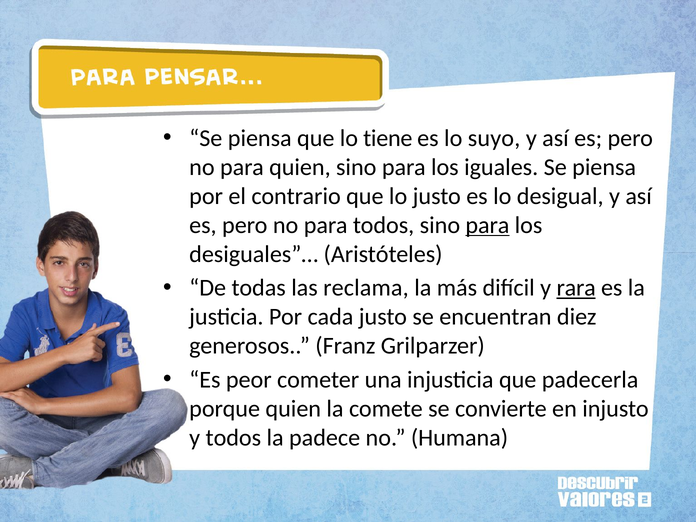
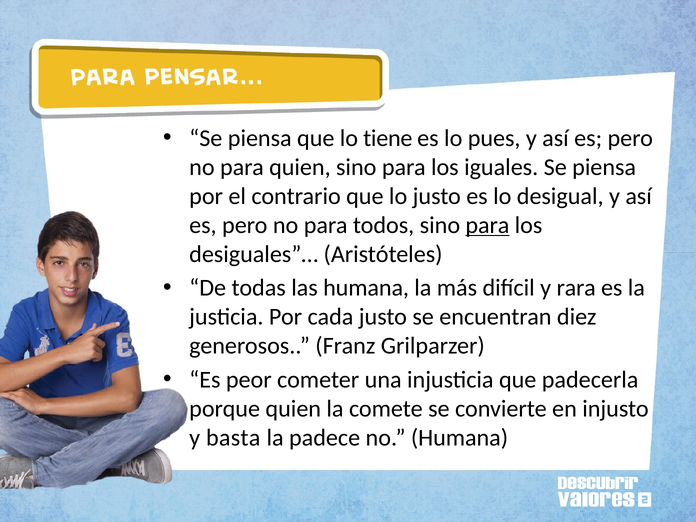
suyo: suyo -> pues (494, 138)
las reclama: reclama -> humana (366, 288)
rara underline: present -> none (576, 288)
y todos: todos -> basta (233, 438)
